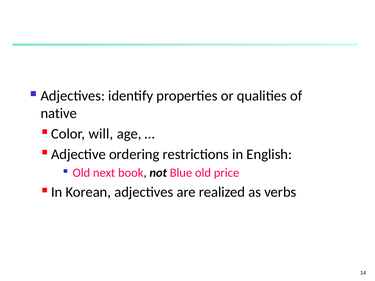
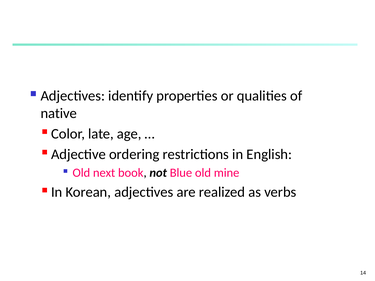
will: will -> late (101, 134)
price: price -> mine (227, 173)
